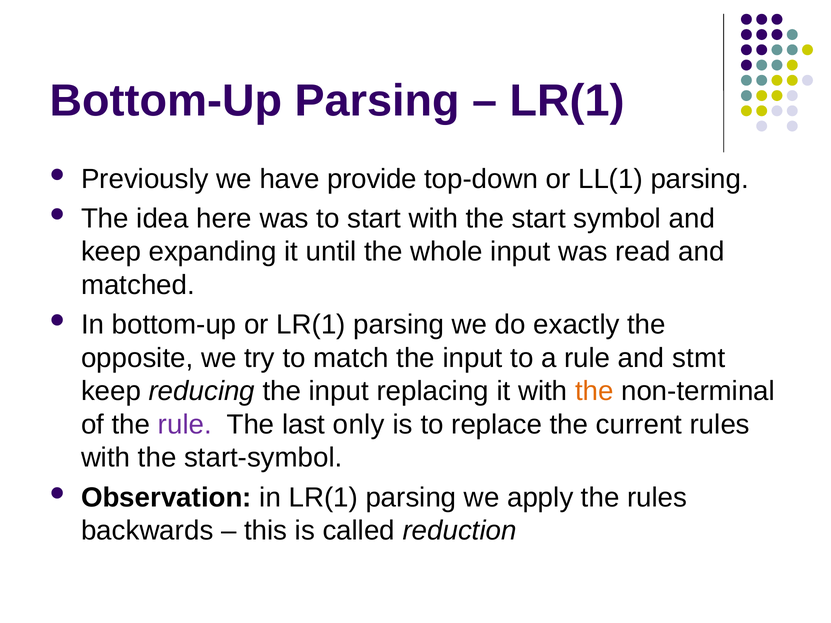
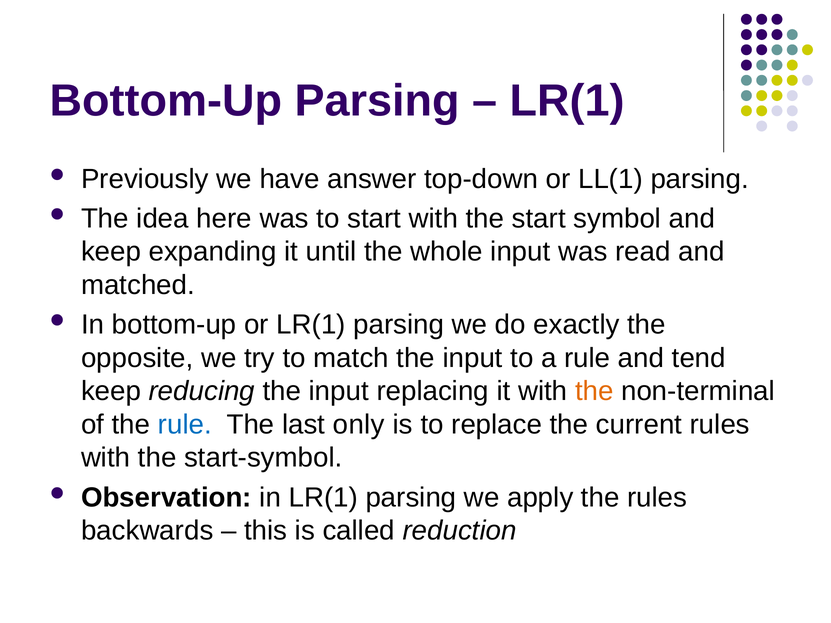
provide: provide -> answer (372, 179)
stmt: stmt -> tend (699, 358)
rule colour: purple -> blue (185, 425)
